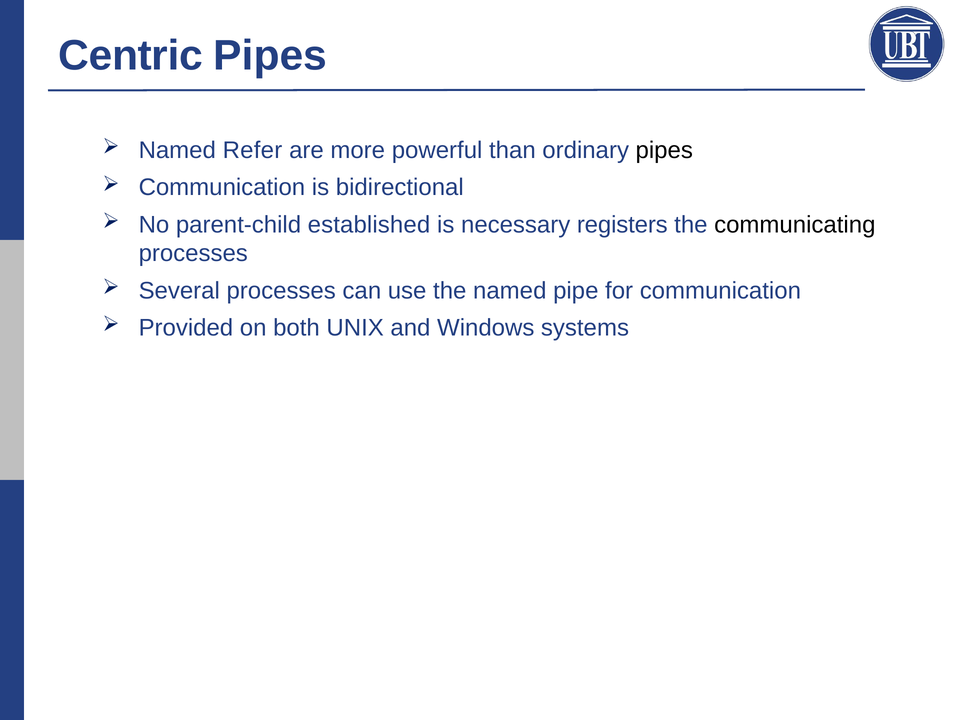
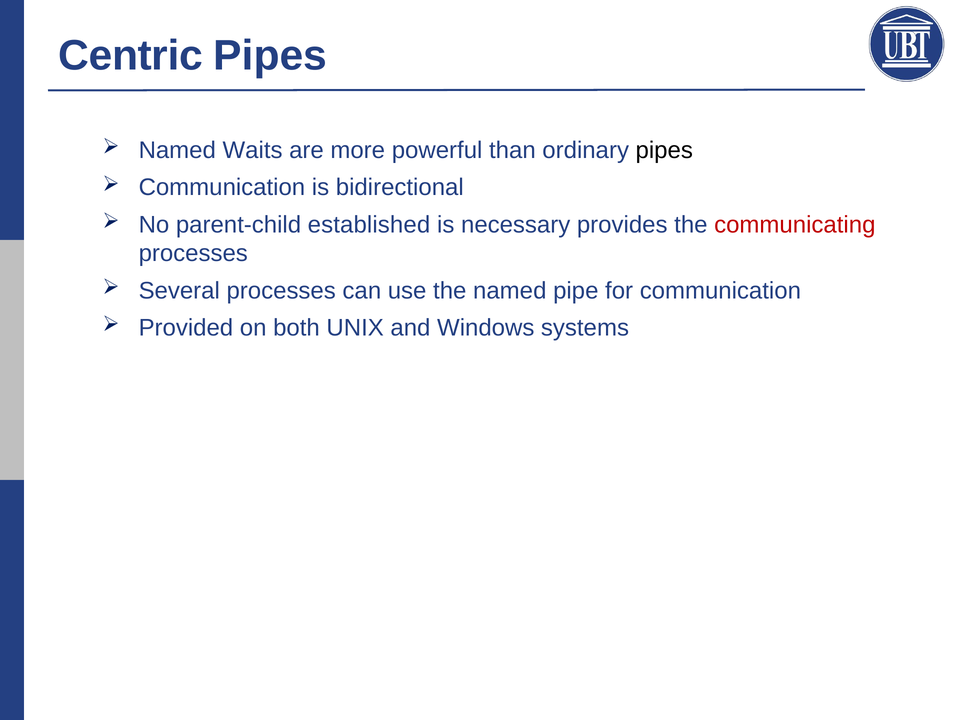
Refer: Refer -> Waits (253, 150)
registers: registers -> provides (622, 225)
communicating colour: black -> red (795, 225)
